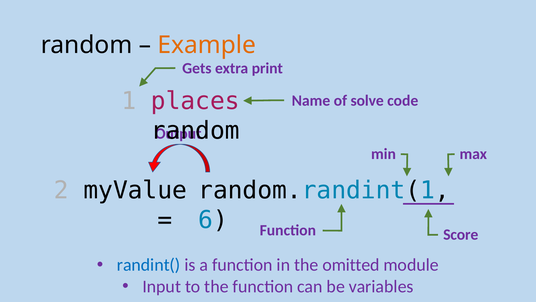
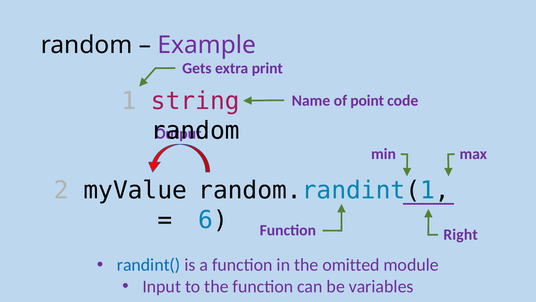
Example colour: orange -> purple (207, 45)
places: places -> string (195, 101)
solve: solve -> point (367, 100)
Score: Score -> Right (461, 234)
